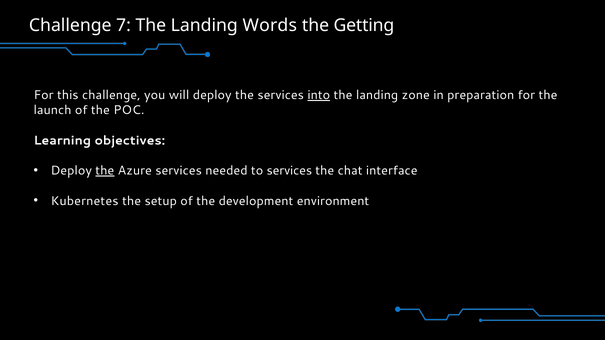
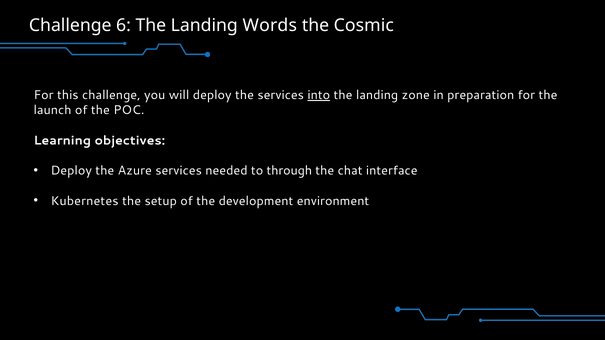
7: 7 -> 6 (124, 25)
Getting: Getting -> Cosmic (364, 25)
the underline: present -> none (105, 171)
to services: services -> through (289, 171)
